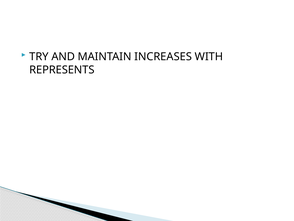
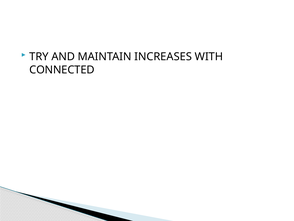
REPRESENTS: REPRESENTS -> CONNECTED (62, 70)
